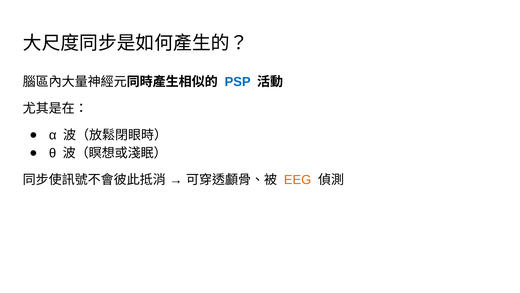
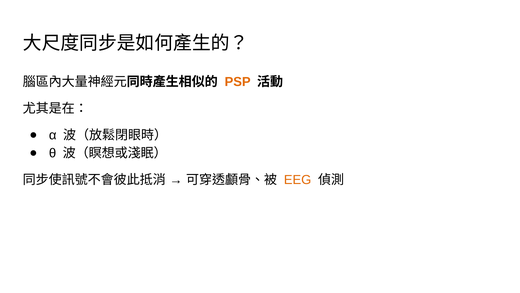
PSP colour: blue -> orange (238, 82)
